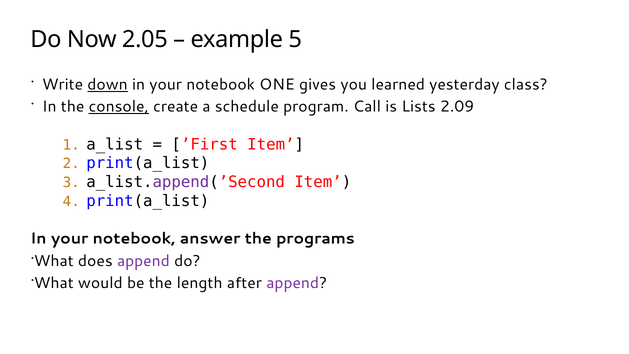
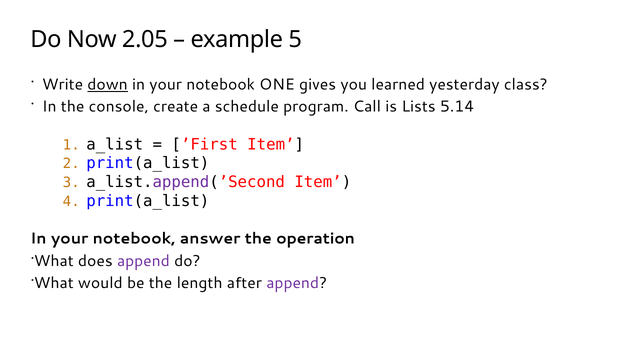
console underline: present -> none (119, 107)
2.09: 2.09 -> 5.14 (457, 107)
programs: programs -> operation (316, 239)
